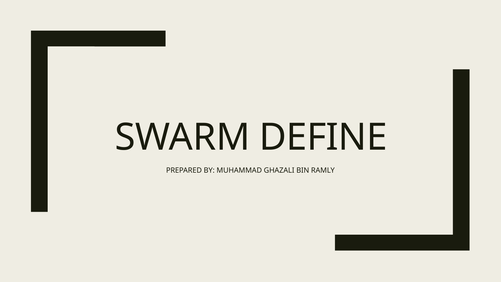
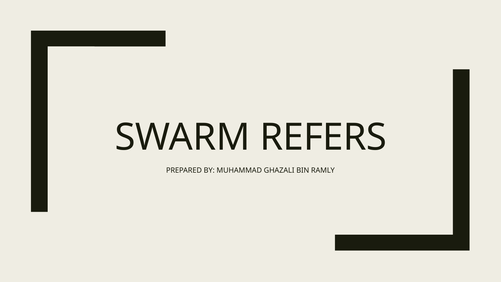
DEFINE: DEFINE -> REFERS (323, 137)
